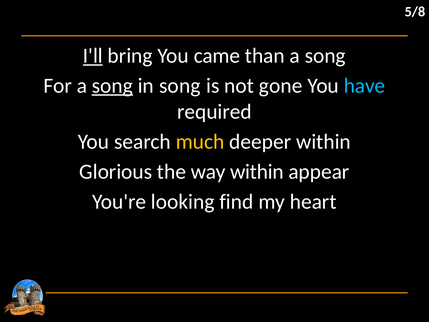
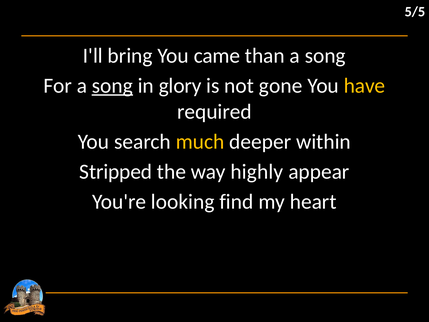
5/8: 5/8 -> 5/5 (415, 12)
I'll underline: present -> none (93, 56)
in song: song -> glory (180, 86)
have colour: light blue -> yellow (365, 86)
Glorious: Glorious -> Stripped (116, 172)
way within: within -> highly (257, 172)
